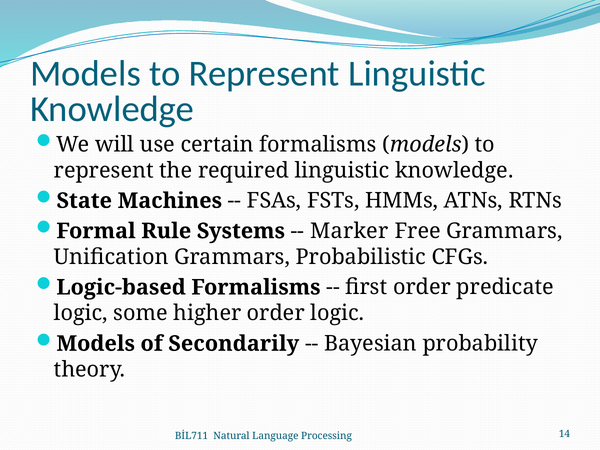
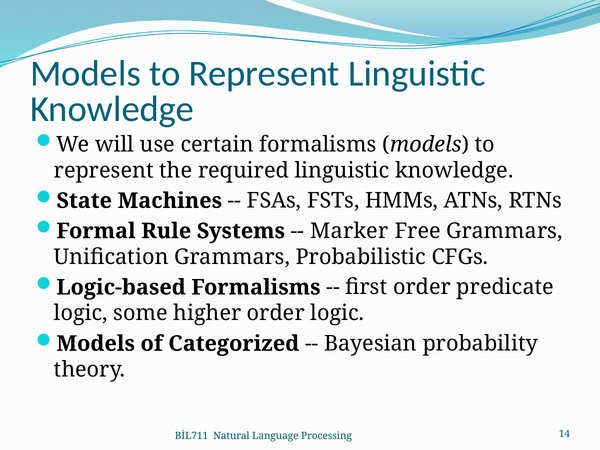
Secondarily: Secondarily -> Categorized (234, 344)
